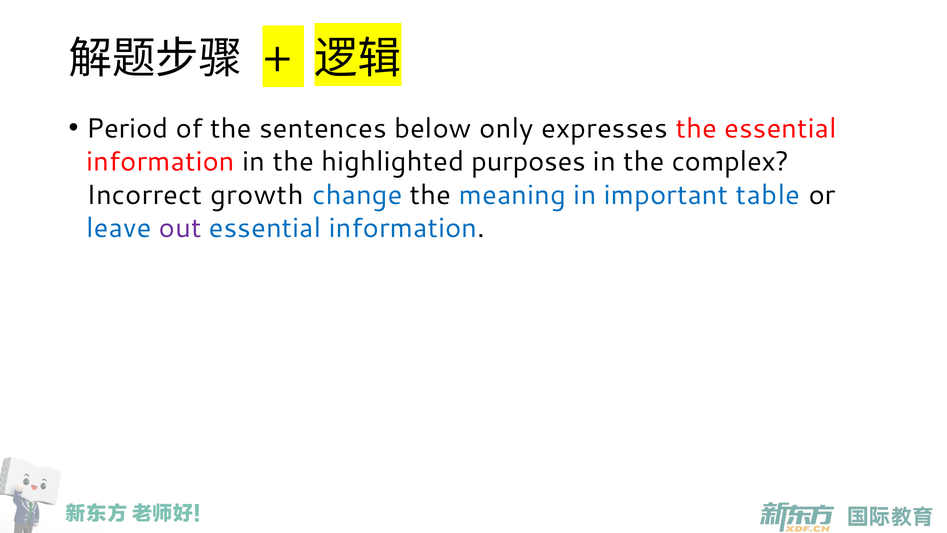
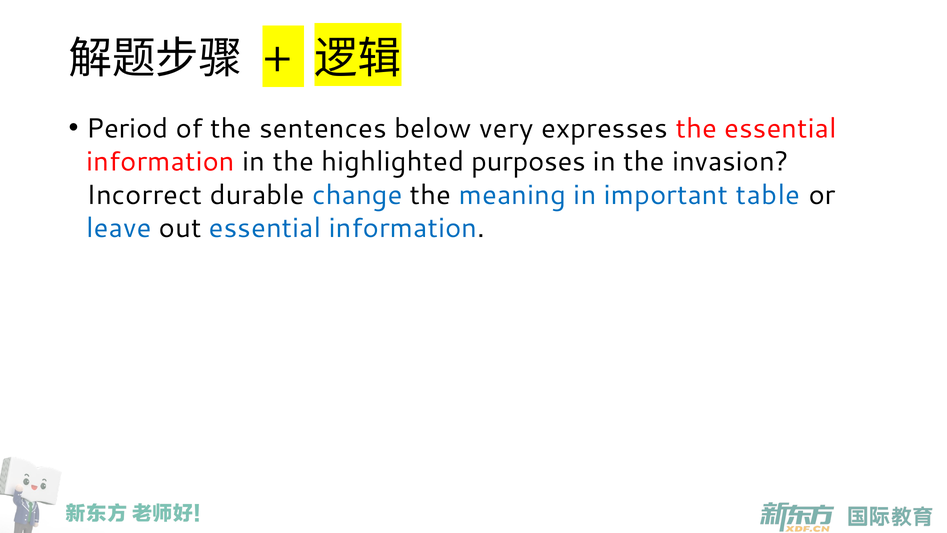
only: only -> very (506, 129)
complex: complex -> invasion (731, 162)
growth: growth -> durable (257, 195)
out colour: purple -> black (180, 228)
